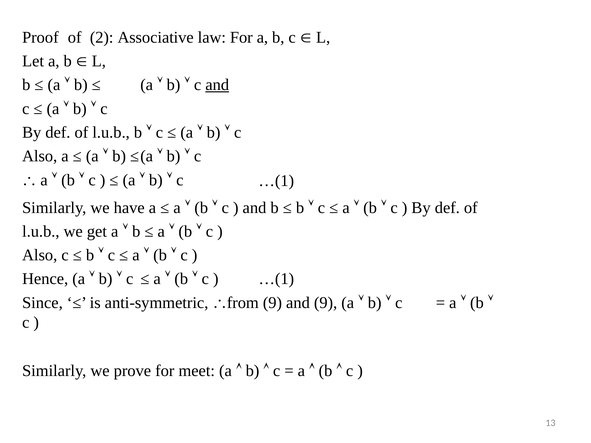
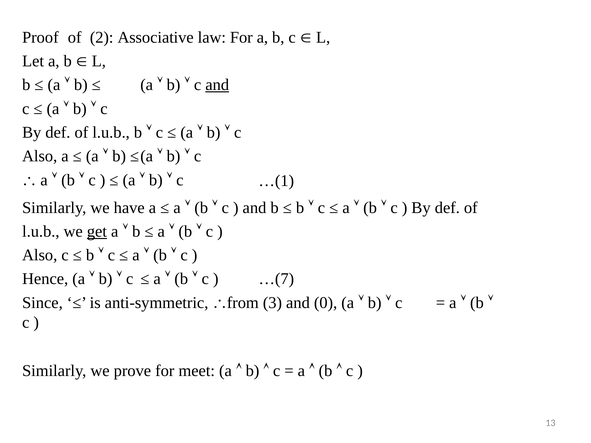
get underline: none -> present (97, 231)
…(1: …(1 -> …(7 (276, 279)
from 9: 9 -> 3 (272, 303)
and 9: 9 -> 0 (326, 303)
